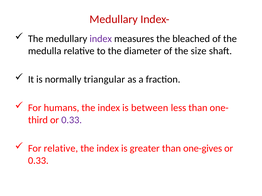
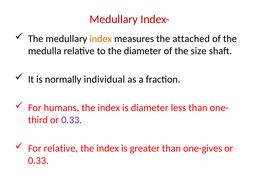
index colour: purple -> orange (101, 39)
bleached: bleached -> attached (191, 39)
triangular: triangular -> individual (104, 80)
is between: between -> diameter (150, 108)
